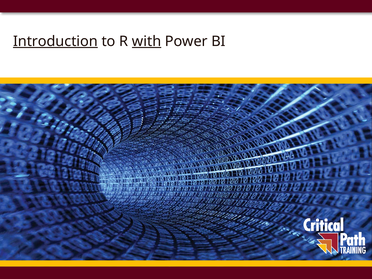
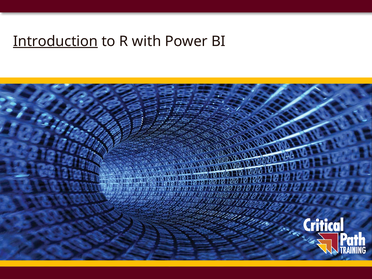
with underline: present -> none (147, 41)
